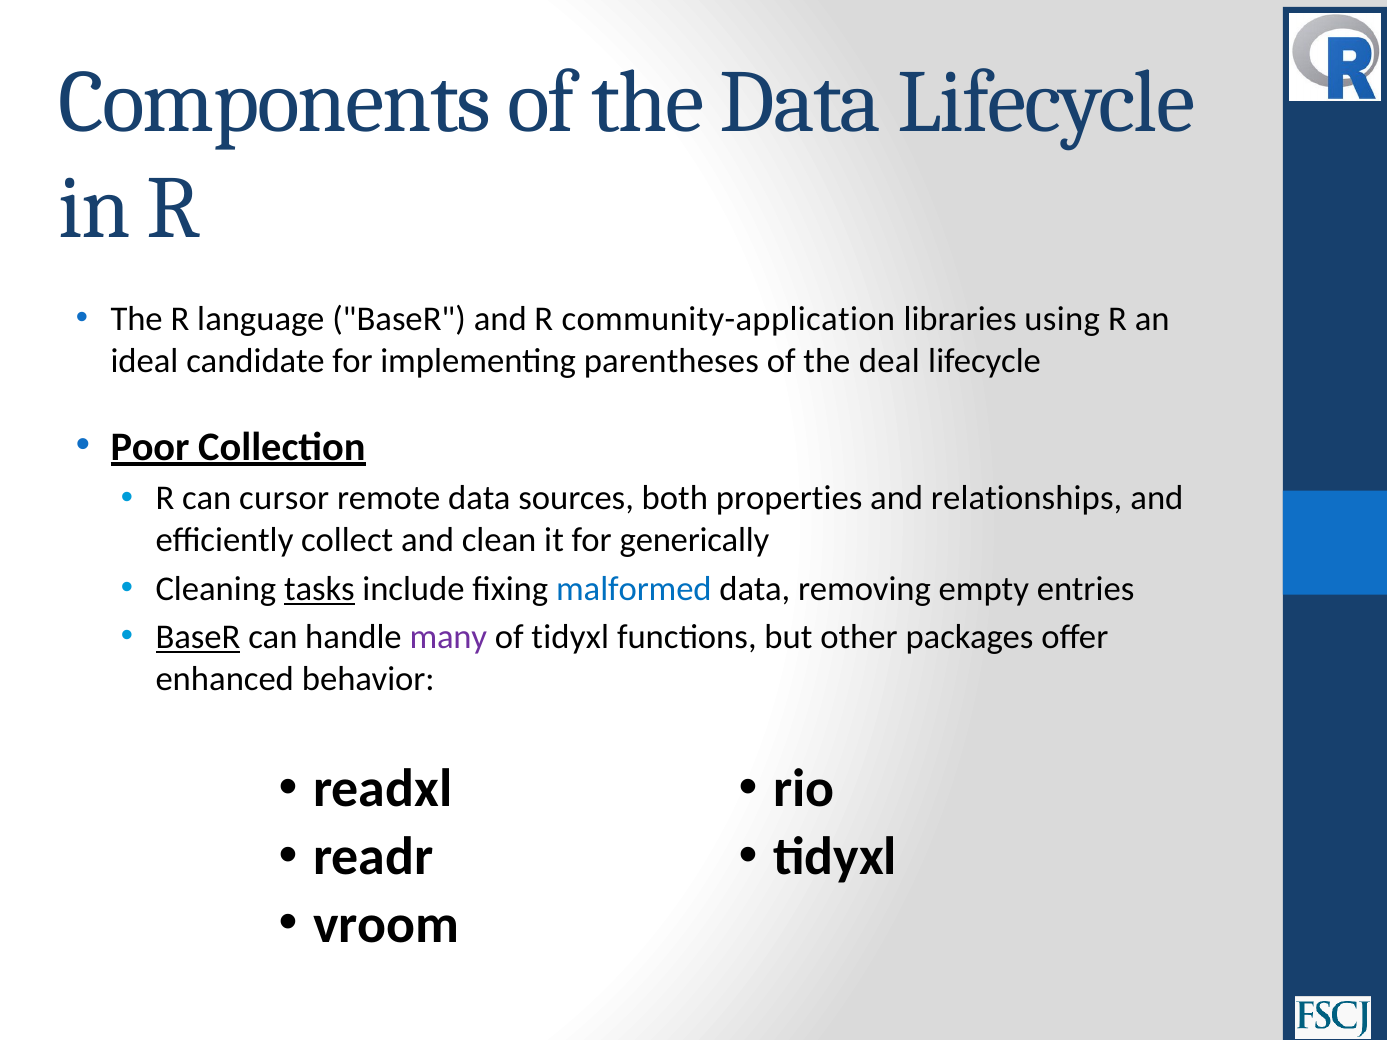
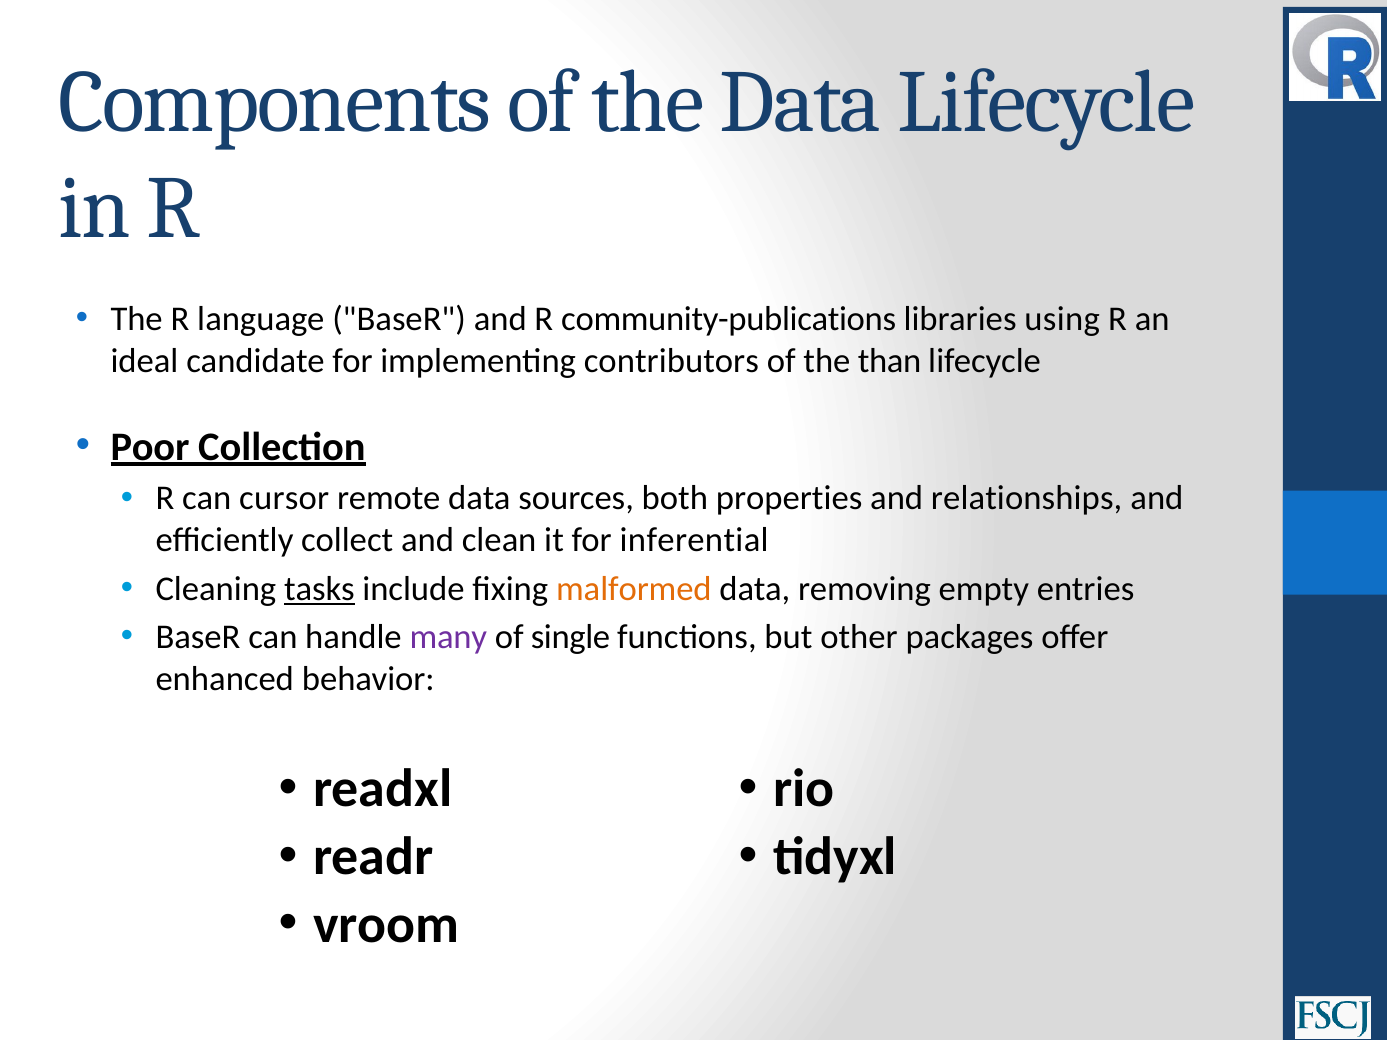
community-application: community-application -> community-publications (729, 319)
parentheses: parentheses -> contributors (671, 361)
deal: deal -> than (890, 361)
generically: generically -> inferential (694, 540)
malformed colour: blue -> orange (634, 589)
BaseR underline: present -> none (198, 637)
of tidyxl: tidyxl -> single (570, 637)
